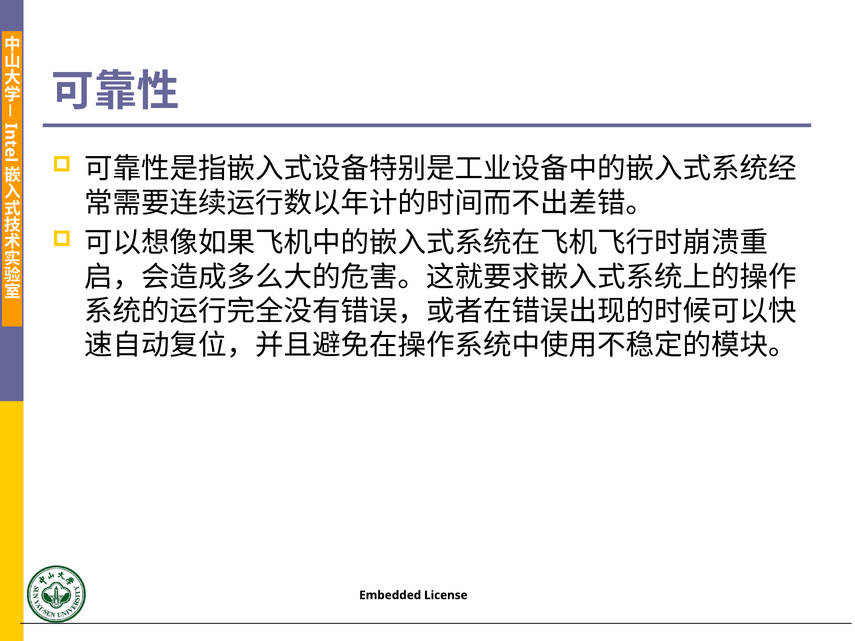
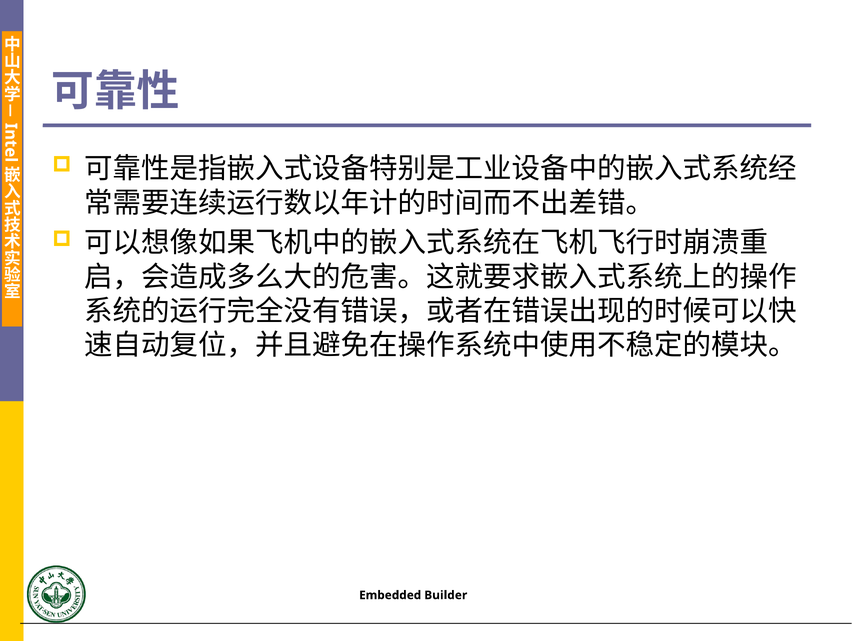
License: License -> Builder (446, 595)
